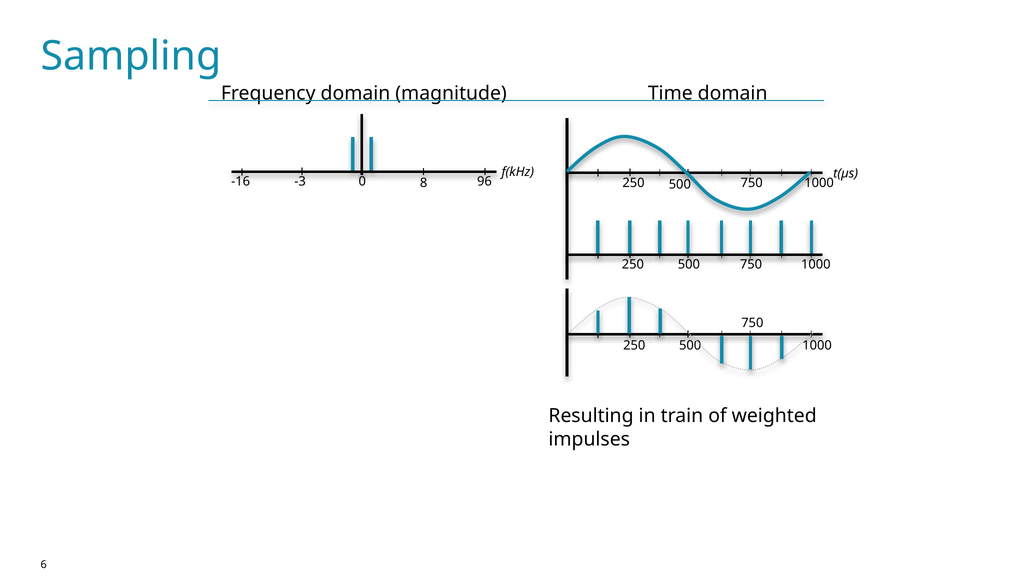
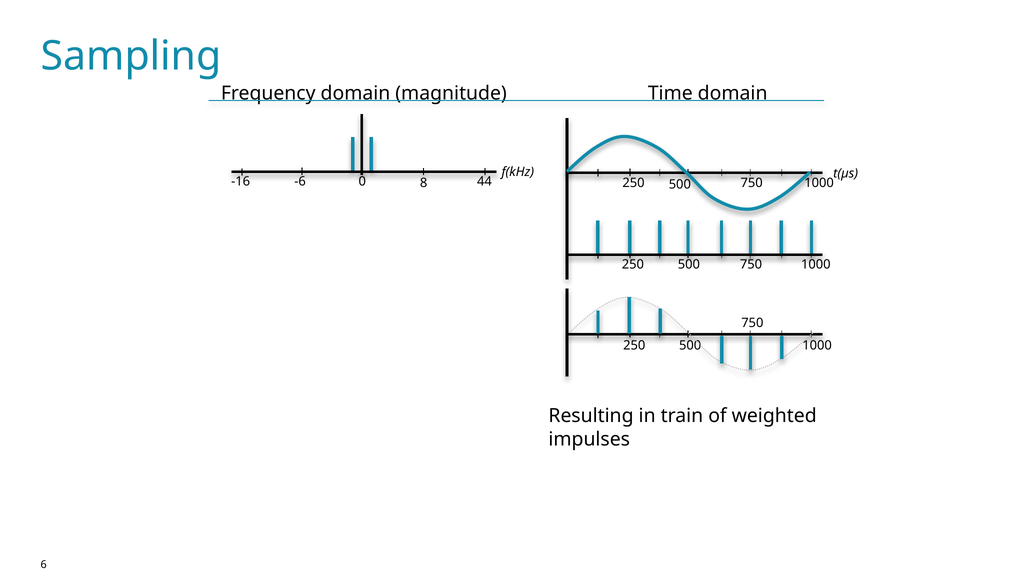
-3: -3 -> -6 (300, 181)
96: 96 -> 44 (484, 181)
